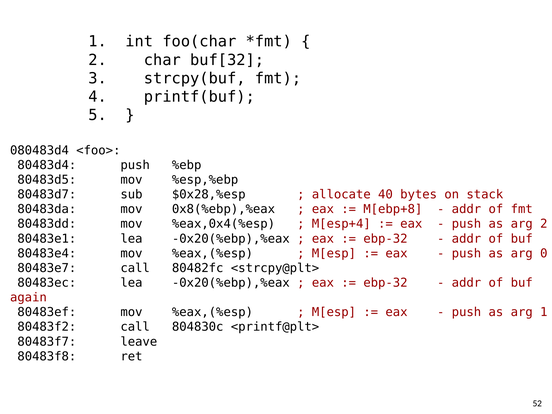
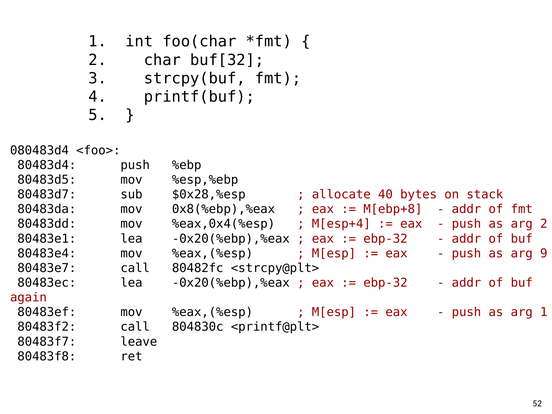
0: 0 -> 9 (544, 253)
